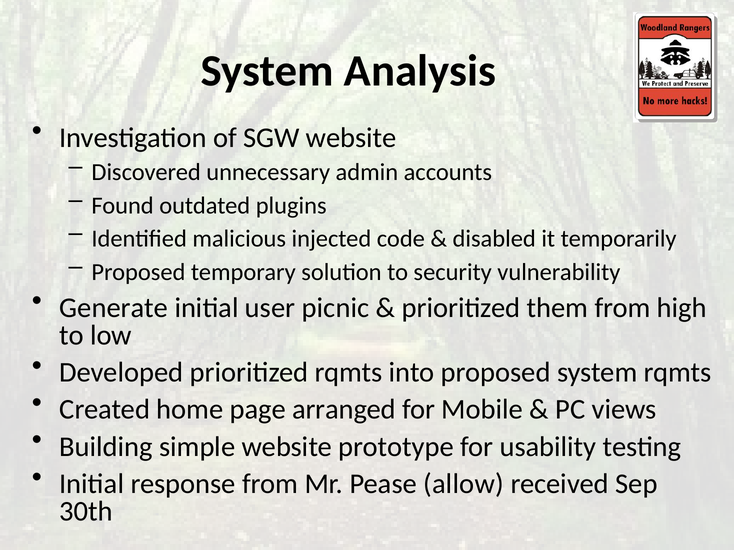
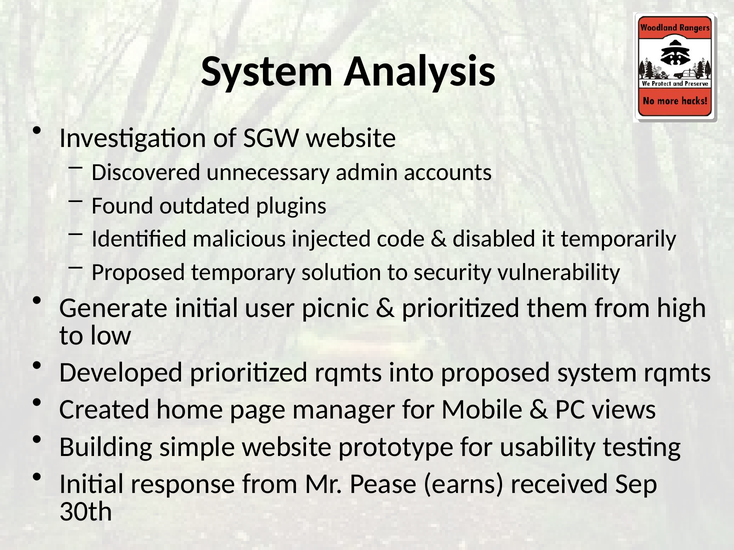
arranged: arranged -> manager (344, 410)
allow: allow -> earns (464, 484)
